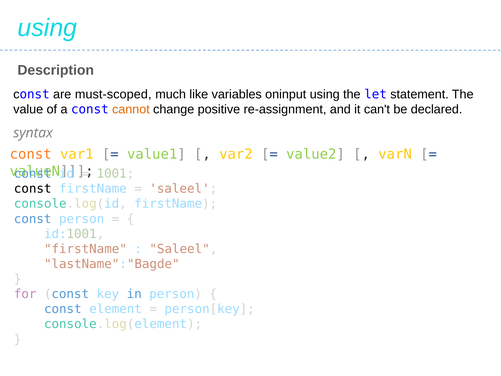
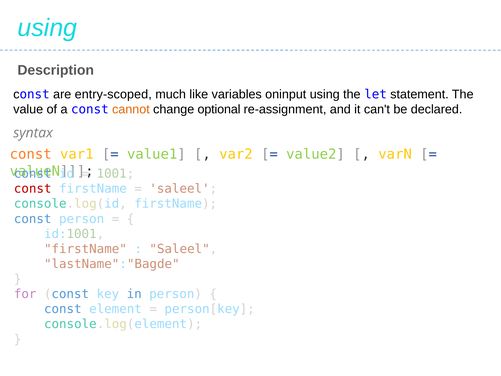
must-scoped: must-scoped -> entry-scoped (113, 94)
positive: positive -> optional (219, 109)
const colour: black -> red (33, 189)
